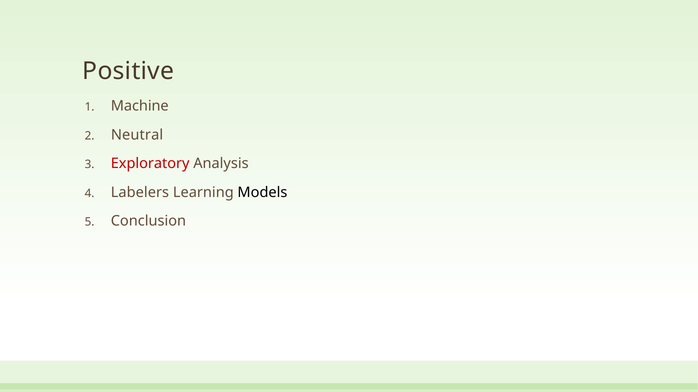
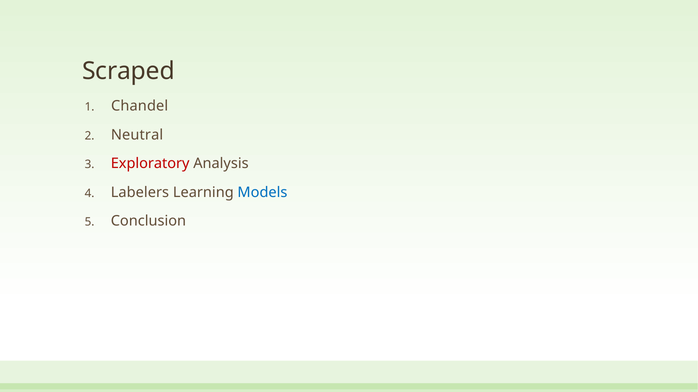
Positive: Positive -> Scraped (128, 71)
Machine: Machine -> Chandel (140, 106)
Models colour: black -> blue (262, 193)
